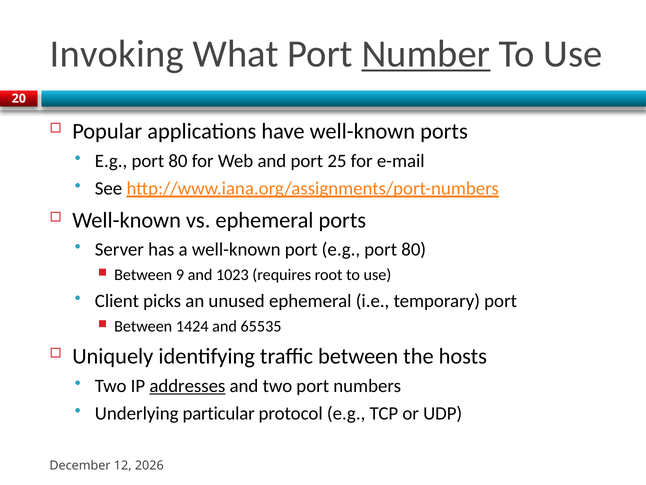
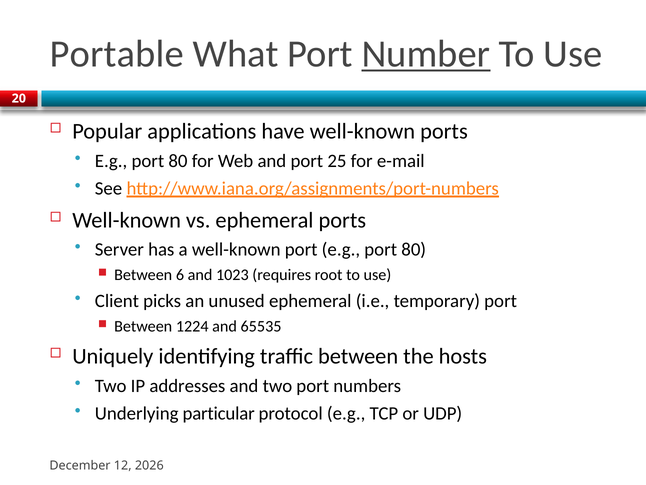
Invoking: Invoking -> Portable (117, 54)
9: 9 -> 6 (180, 275)
1424: 1424 -> 1224 (192, 326)
addresses underline: present -> none (187, 385)
